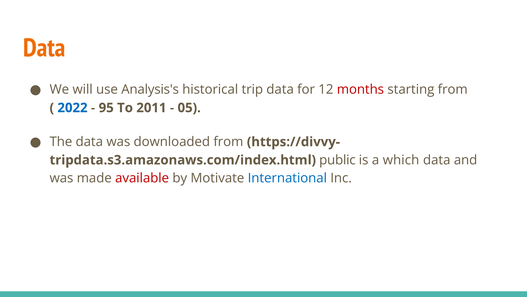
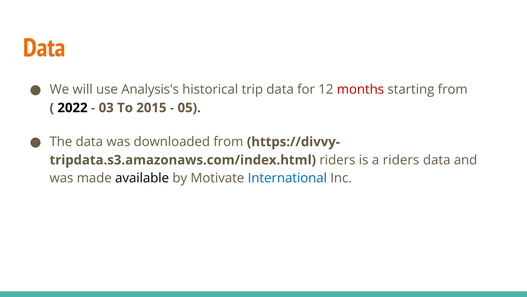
2022 colour: blue -> black (73, 108)
95: 95 -> 03 (106, 108)
2011: 2011 -> 2015 (151, 108)
public: public -> riders (337, 160)
a which: which -> riders (401, 160)
available colour: red -> black (142, 178)
